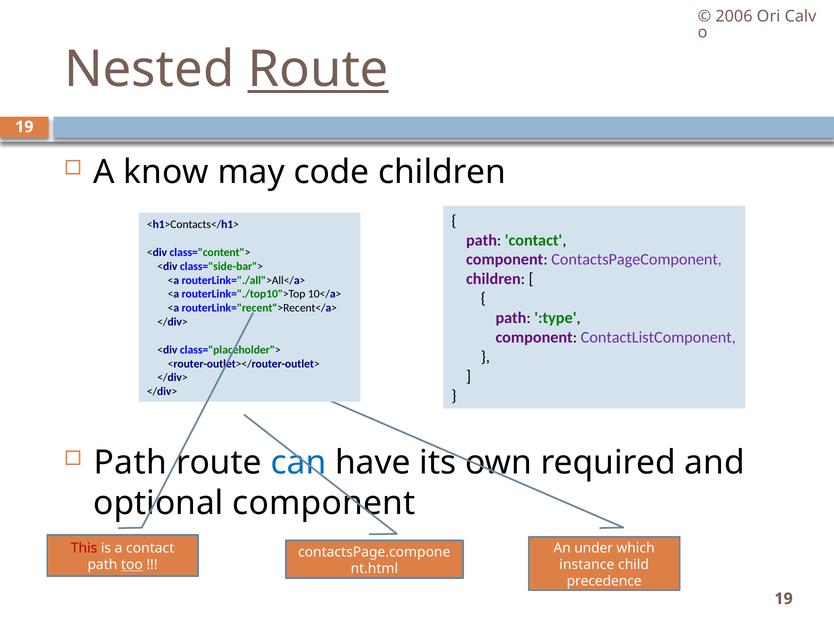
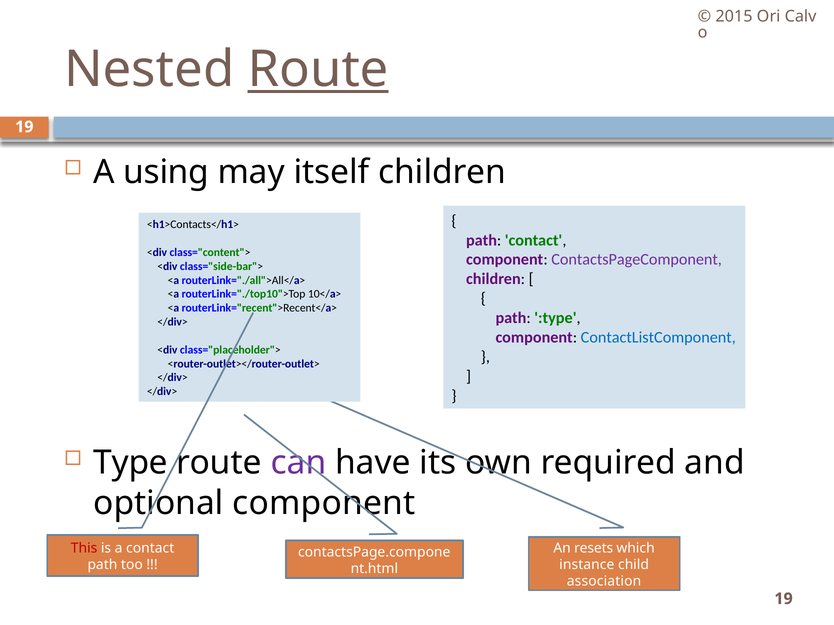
2006: 2006 -> 2015 (734, 16)
know: know -> using (166, 173)
code: code -> itself (332, 173)
ContactListComponent colour: purple -> blue (658, 338)
Path: Path -> Type (131, 463)
can colour: blue -> purple (298, 463)
under: under -> resets (594, 548)
too underline: present -> none (132, 565)
precedence: precedence -> association (604, 582)
